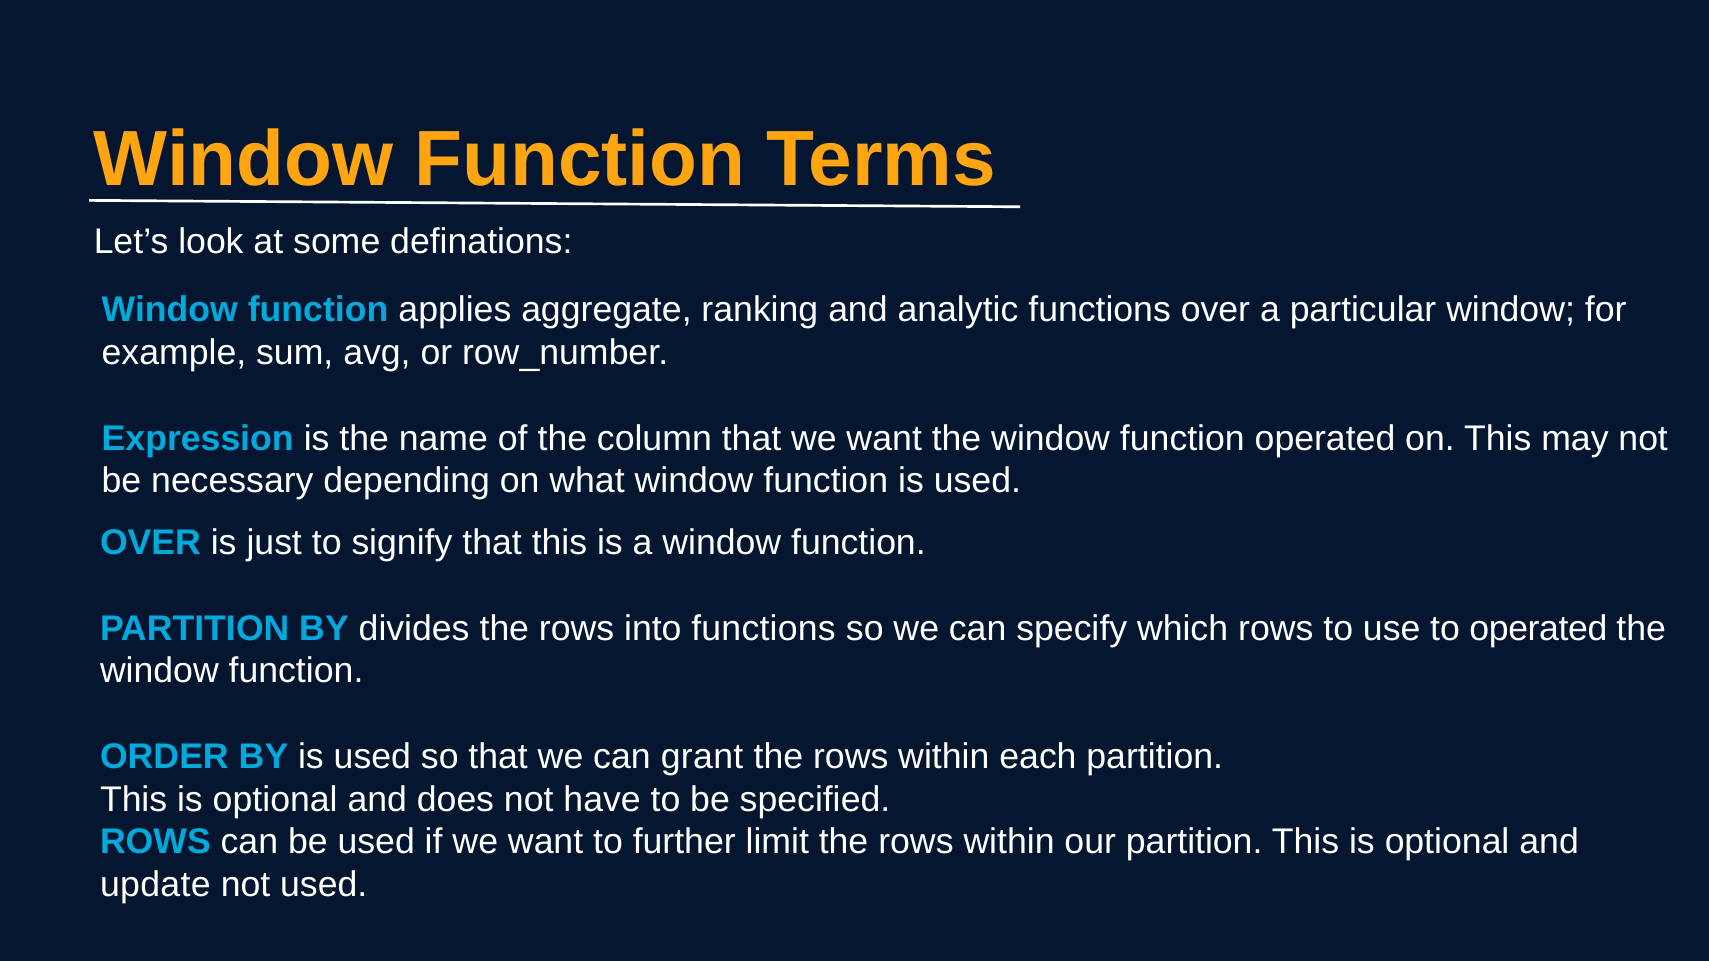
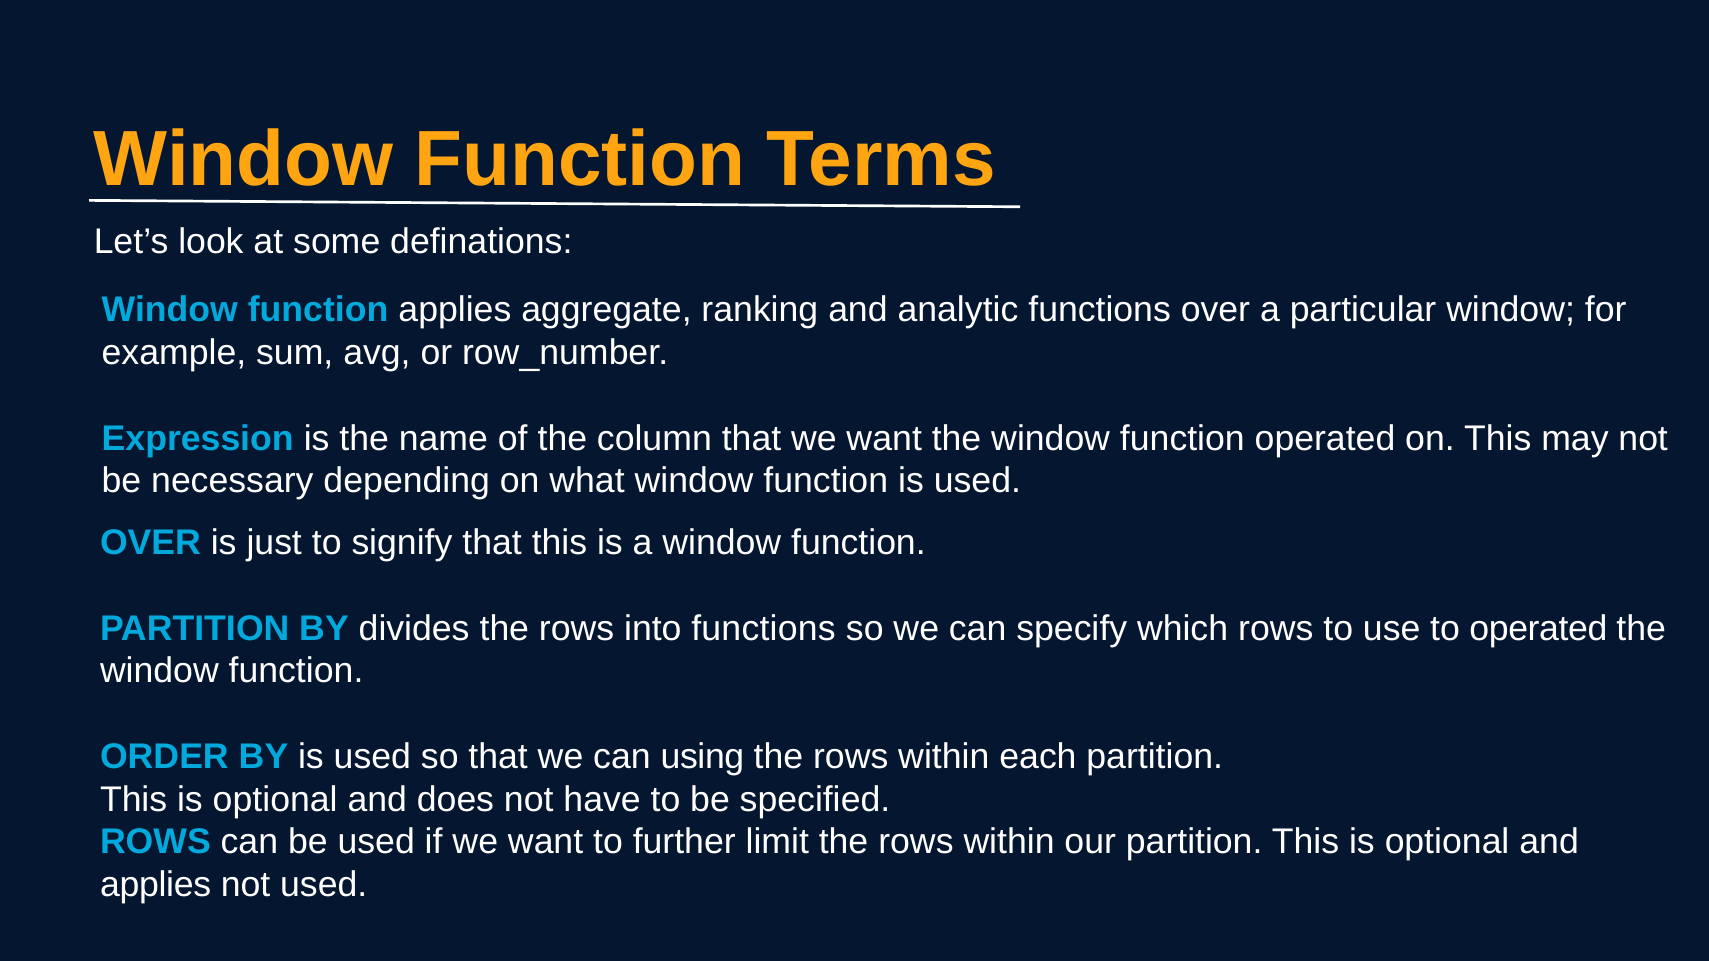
grant: grant -> using (702, 757)
update: update -> applies (156, 885)
